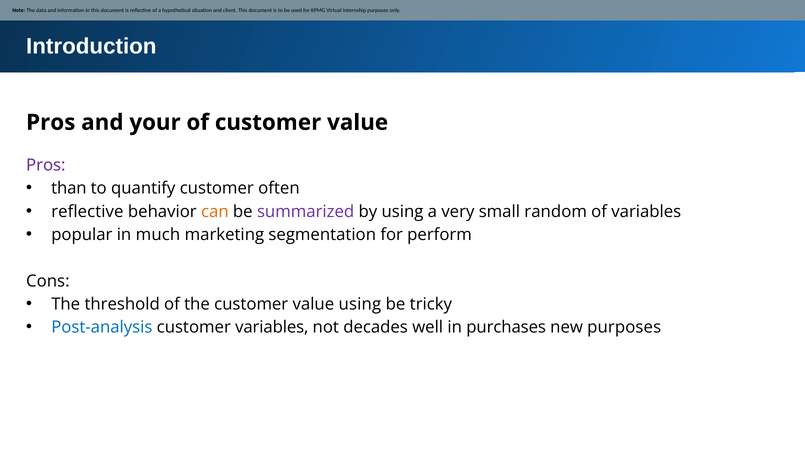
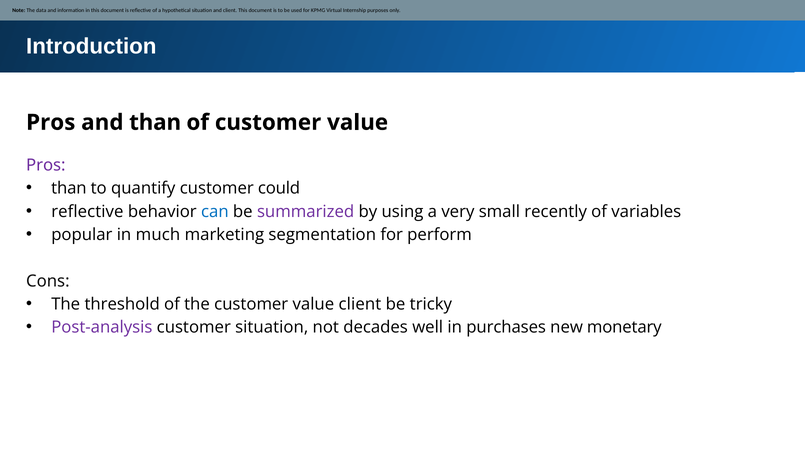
and your: your -> than (155, 122)
often: often -> could (279, 188)
can colour: orange -> blue (215, 212)
random: random -> recently (556, 212)
value using: using -> client (360, 304)
Post-analysis colour: blue -> purple (102, 327)
customer variables: variables -> situation (272, 327)
new purposes: purposes -> monetary (624, 327)
